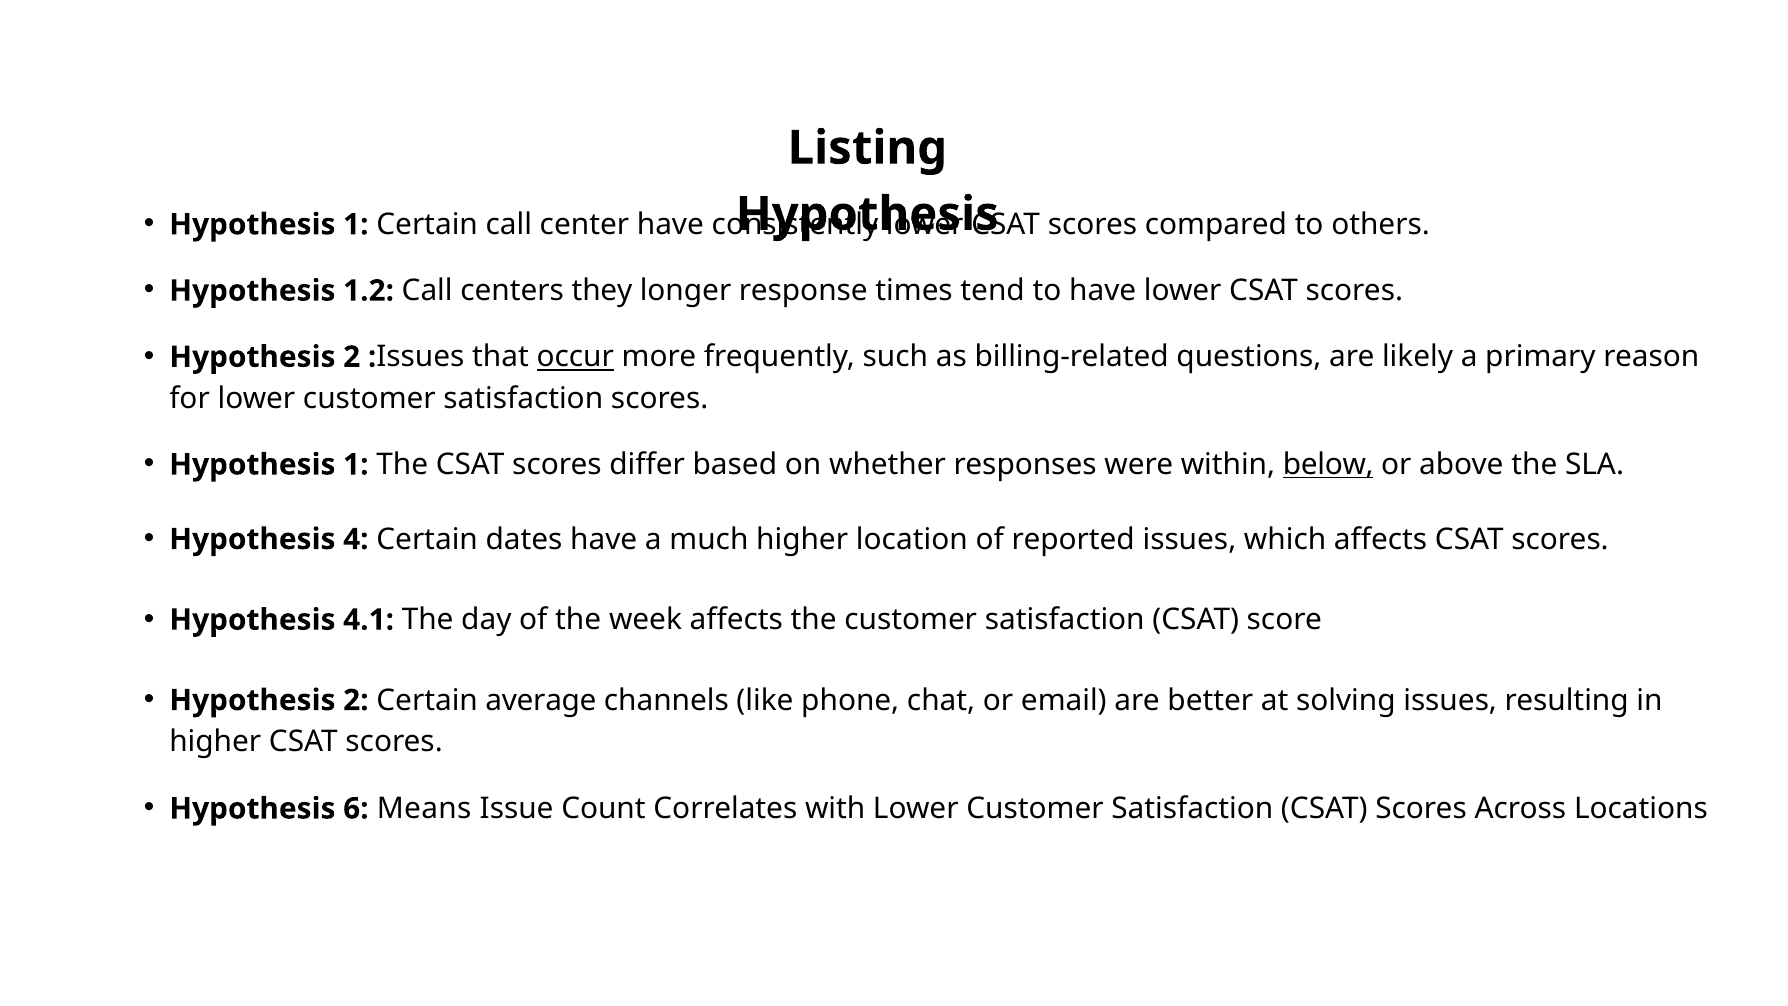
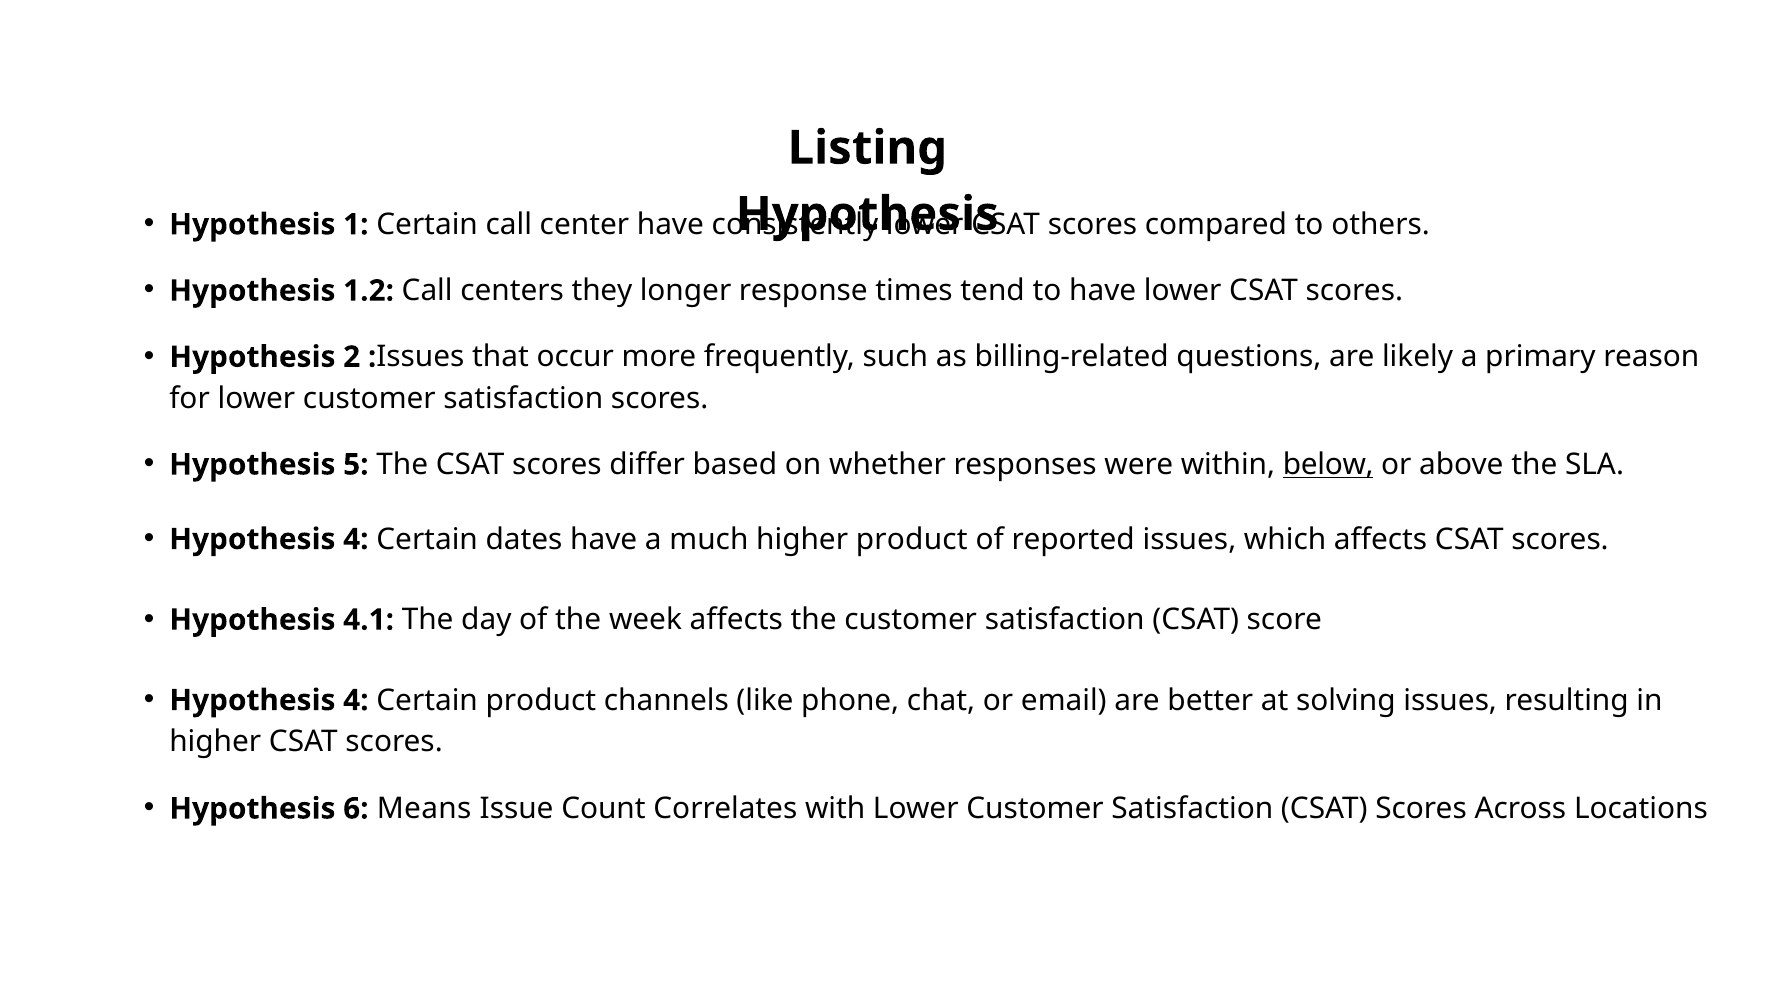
occur underline: present -> none (575, 357)
1: 1 -> 5 (356, 465)
higher location: location -> product (912, 539)
2: 2 -> 4 (356, 700)
Certain average: average -> product (541, 700)
